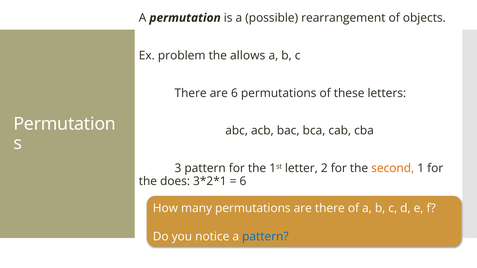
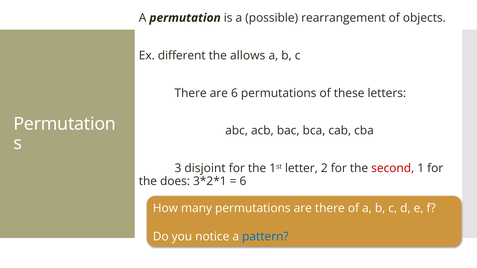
problem: problem -> different (182, 56)
3 pattern: pattern -> disjoint (205, 169)
second colour: orange -> red (393, 169)
